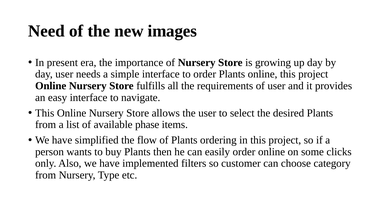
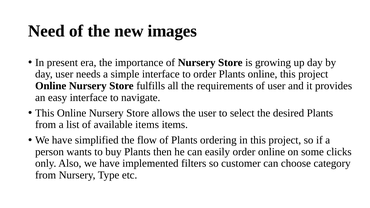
available phase: phase -> items (147, 125)
